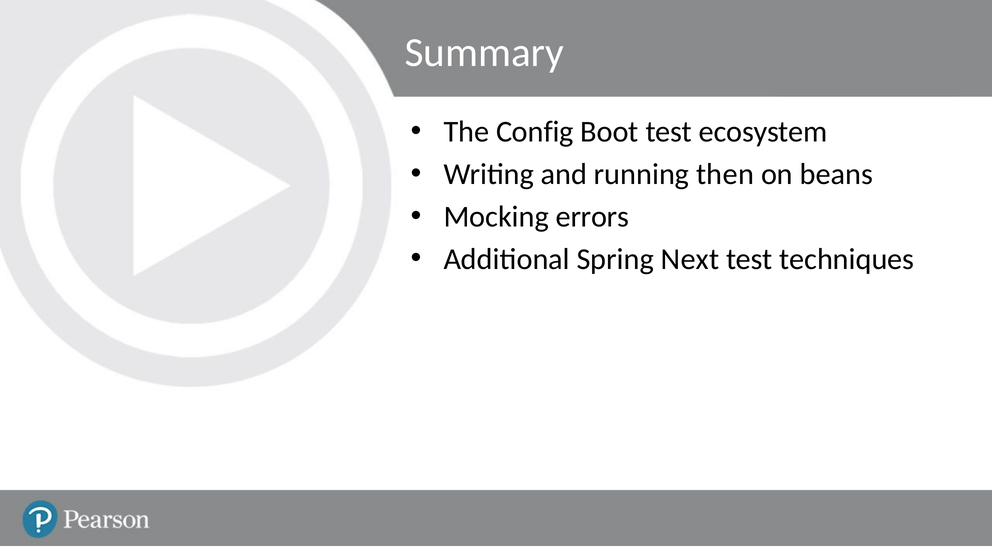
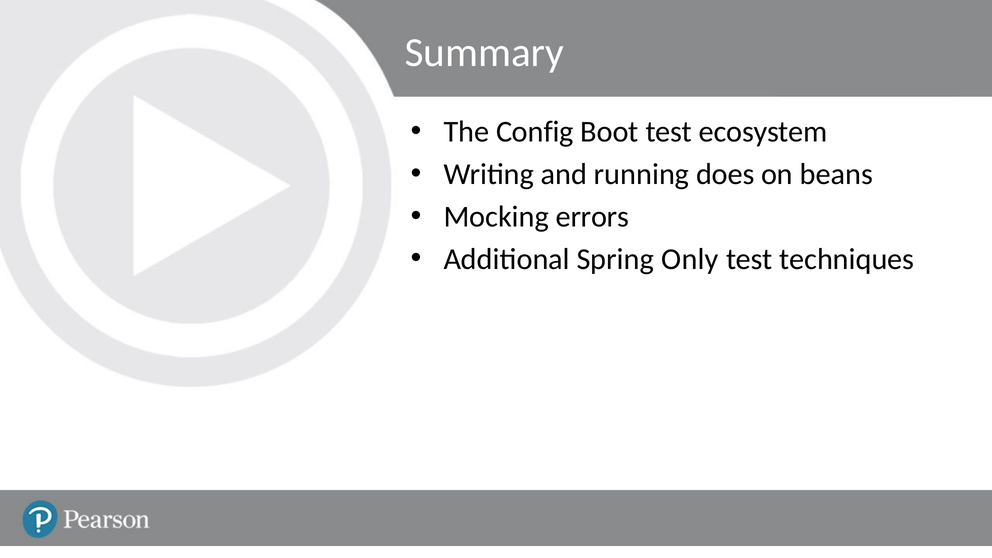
then: then -> does (725, 174)
Next: Next -> Only (690, 259)
